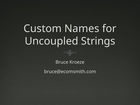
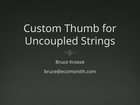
Names: Names -> Thumb (82, 29)
